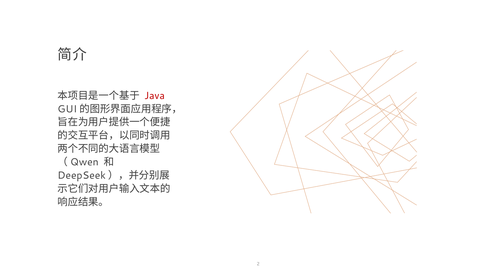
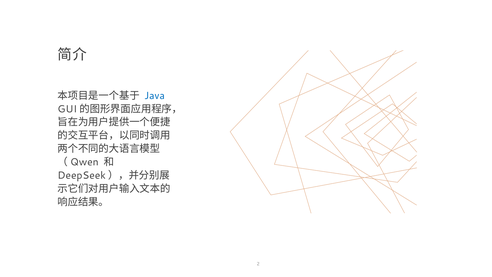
Java colour: red -> blue (155, 96)
